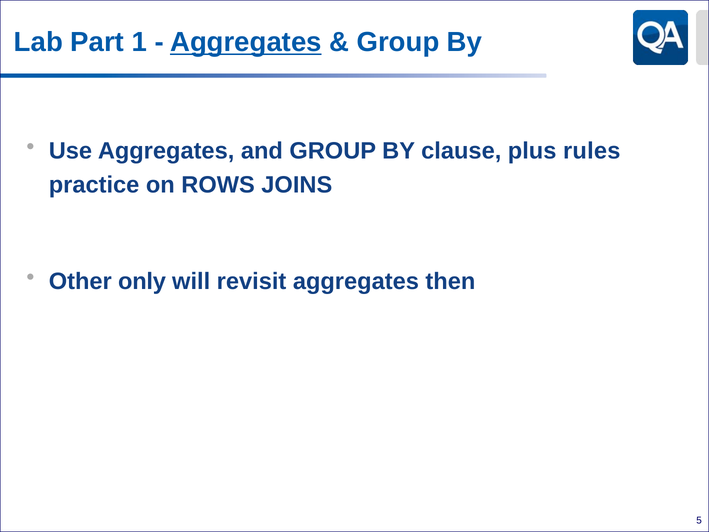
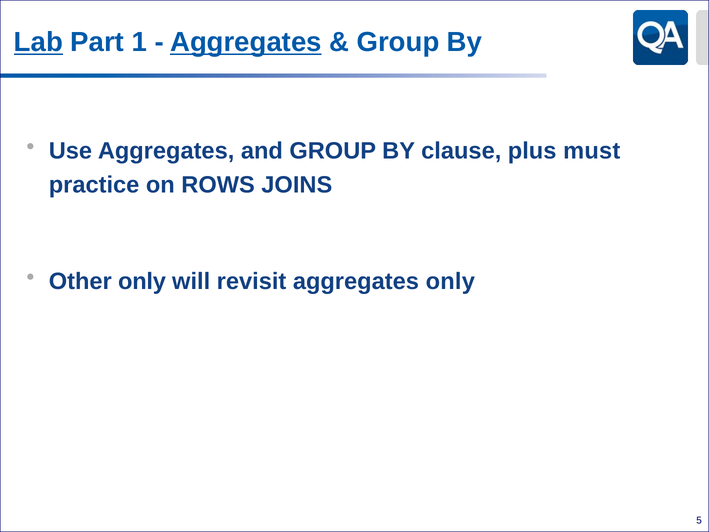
Lab underline: none -> present (38, 42)
rules: rules -> must (592, 151)
aggregates then: then -> only (450, 281)
